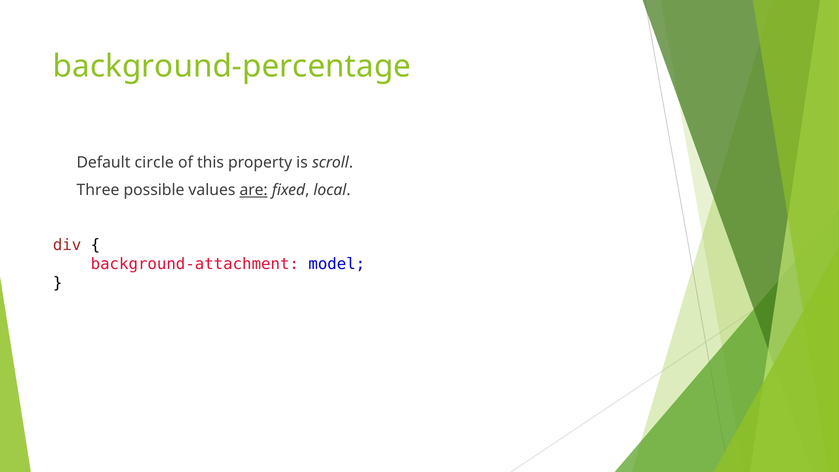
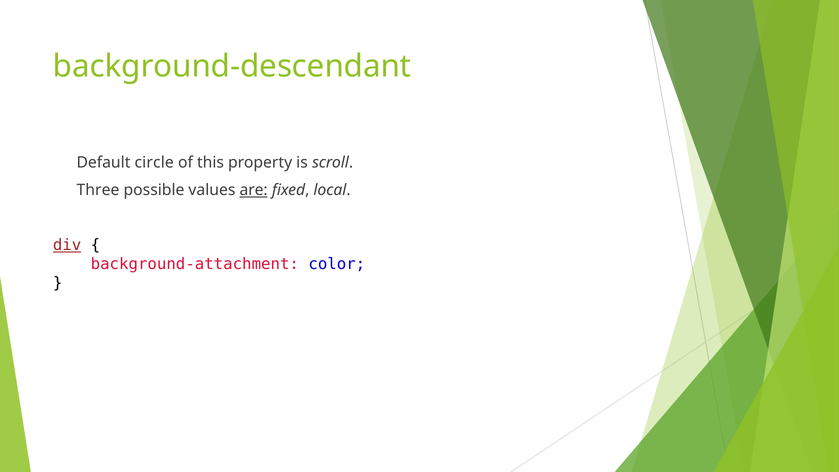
background-percentage: background-percentage -> background-descendant (232, 66)
div underline: none -> present (67, 245)
model: model -> color (337, 264)
